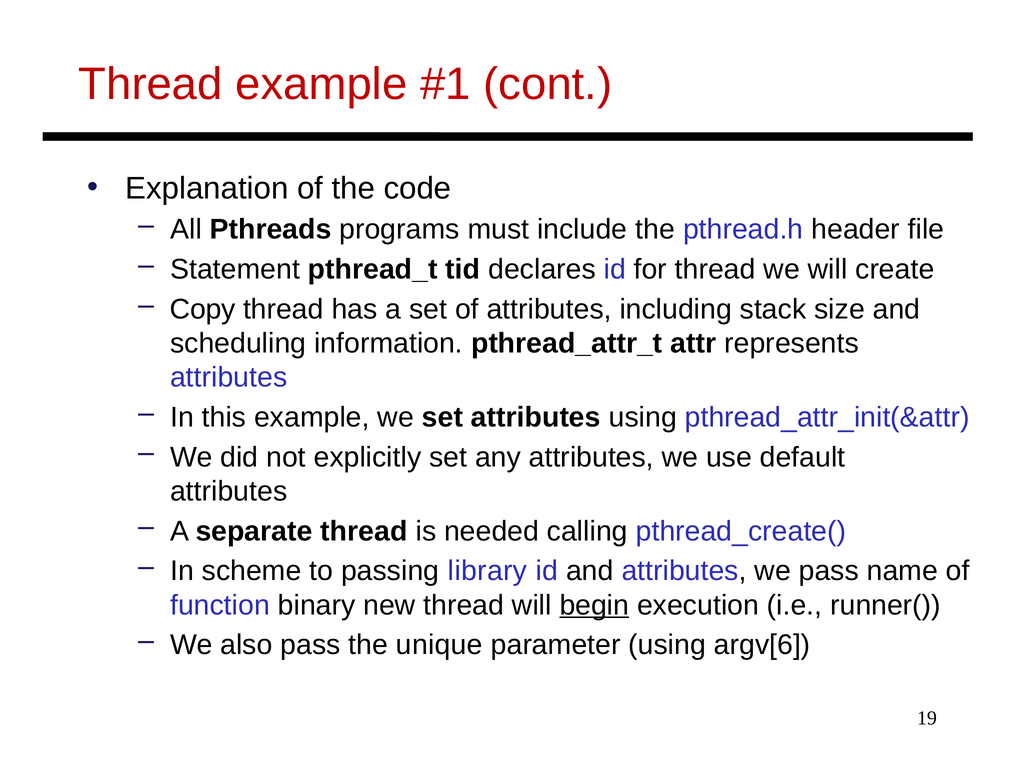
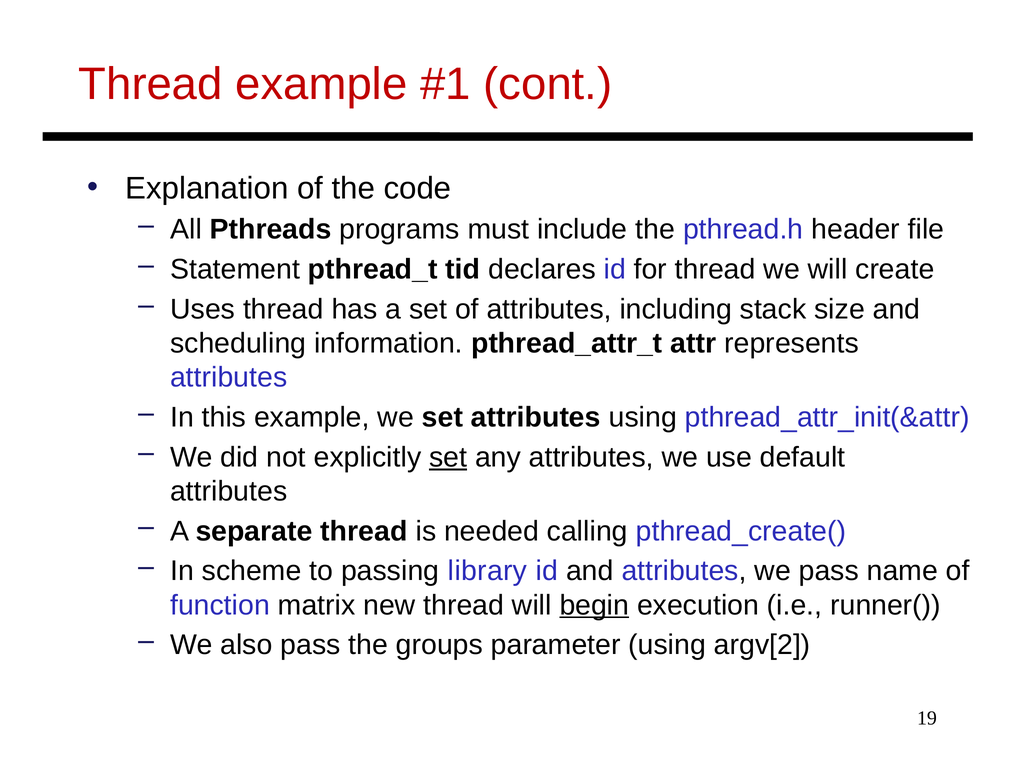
Copy: Copy -> Uses (203, 309)
set underline: none -> present (448, 457)
binary: binary -> matrix (317, 605)
unique: unique -> groups (439, 645)
argv[6: argv[6 -> argv[2 (762, 645)
